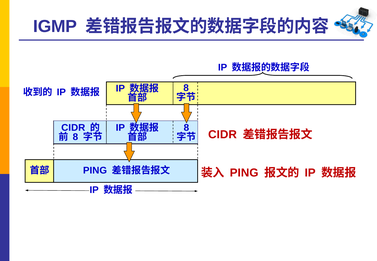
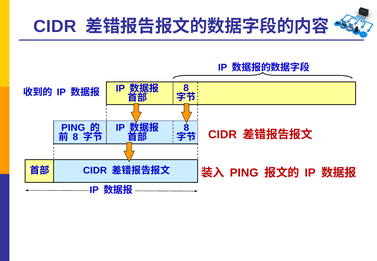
IGMP: IGMP -> CIDR (55, 26)
CIDR: CIDR -> PING (73, 128)
PING: PING -> CIDR (95, 170)
